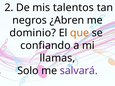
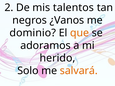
¿Abren: ¿Abren -> ¿Vanos (67, 20)
confiando: confiando -> adoramos (45, 46)
llamas: llamas -> herido (57, 58)
salvará colour: purple -> orange (79, 71)
